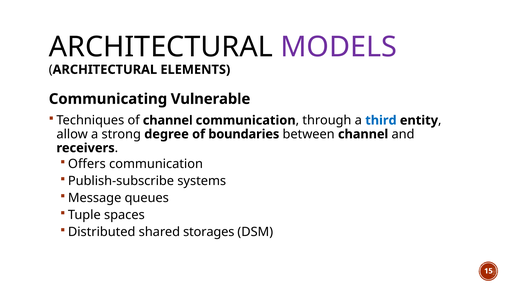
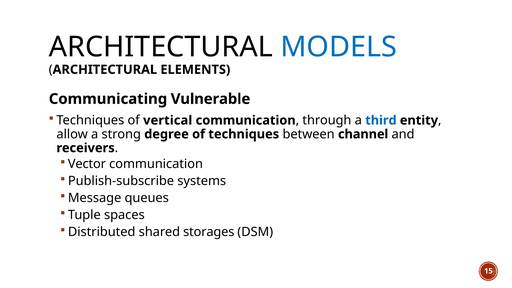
MODELS colour: purple -> blue (339, 47)
of channel: channel -> vertical (168, 120)
of boundaries: boundaries -> techniques (244, 134)
Offers: Offers -> Vector (87, 164)
